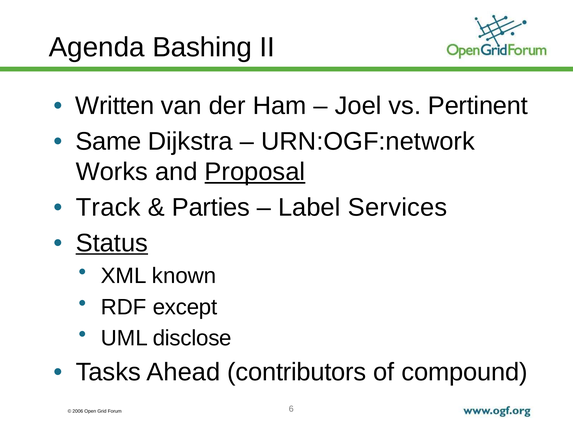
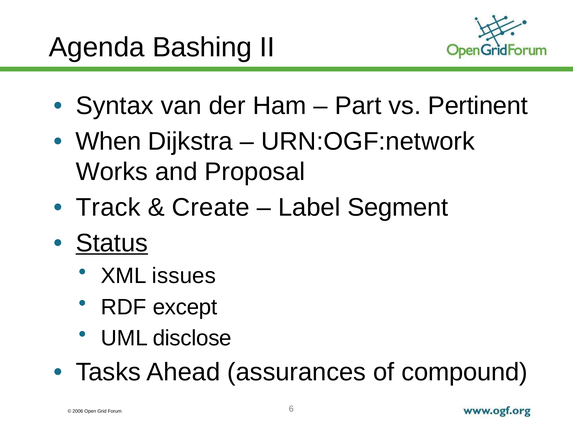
Written: Written -> Syntax (115, 106)
Joel: Joel -> Part (358, 106)
Same: Same -> When (108, 142)
Proposal underline: present -> none (255, 172)
Parties: Parties -> Create (211, 208)
Services: Services -> Segment (398, 208)
known: known -> issues (184, 276)
contributors: contributors -> assurances (297, 373)
